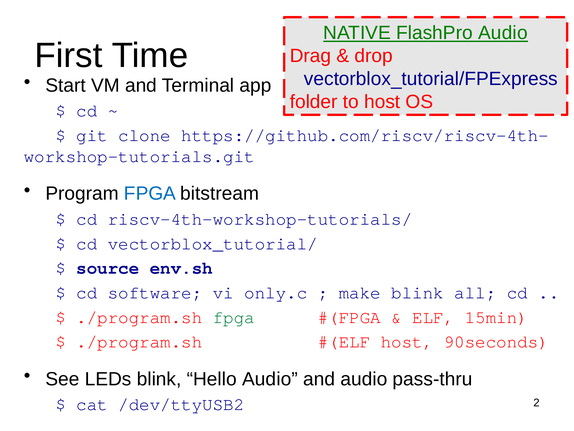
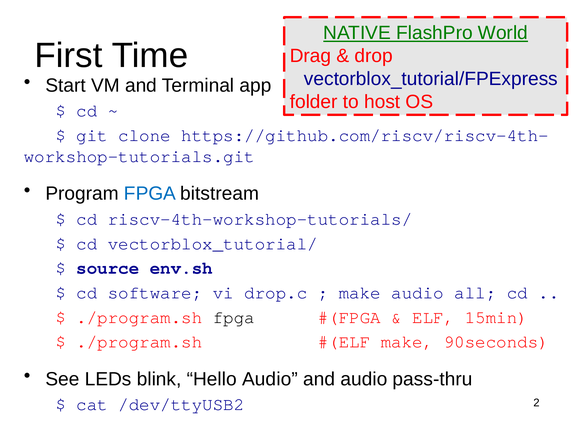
FlashPro Audio: Audio -> World (503, 33)
only.c: only.c -> drop.c (276, 292)
make blink: blink -> audio (417, 292)
fpga colour: green -> black (234, 317)
host: host -> make (407, 341)
